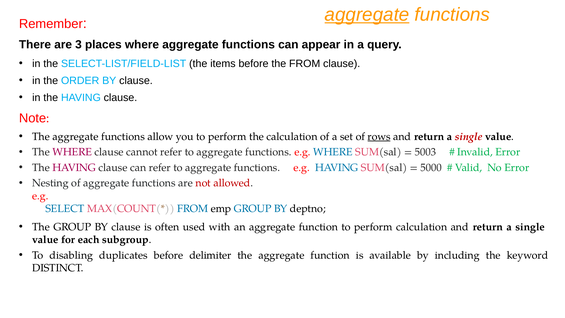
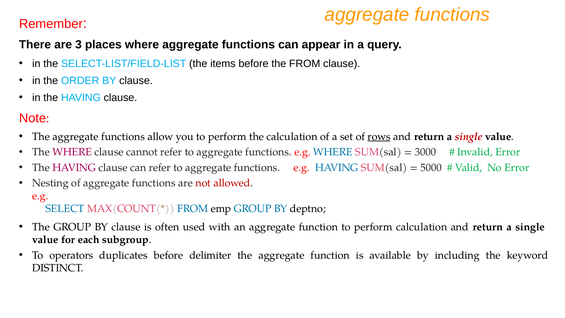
aggregate underline: present -> none (367, 15)
5003: 5003 -> 3000 (425, 152)
disabling: disabling -> operators (71, 255)
